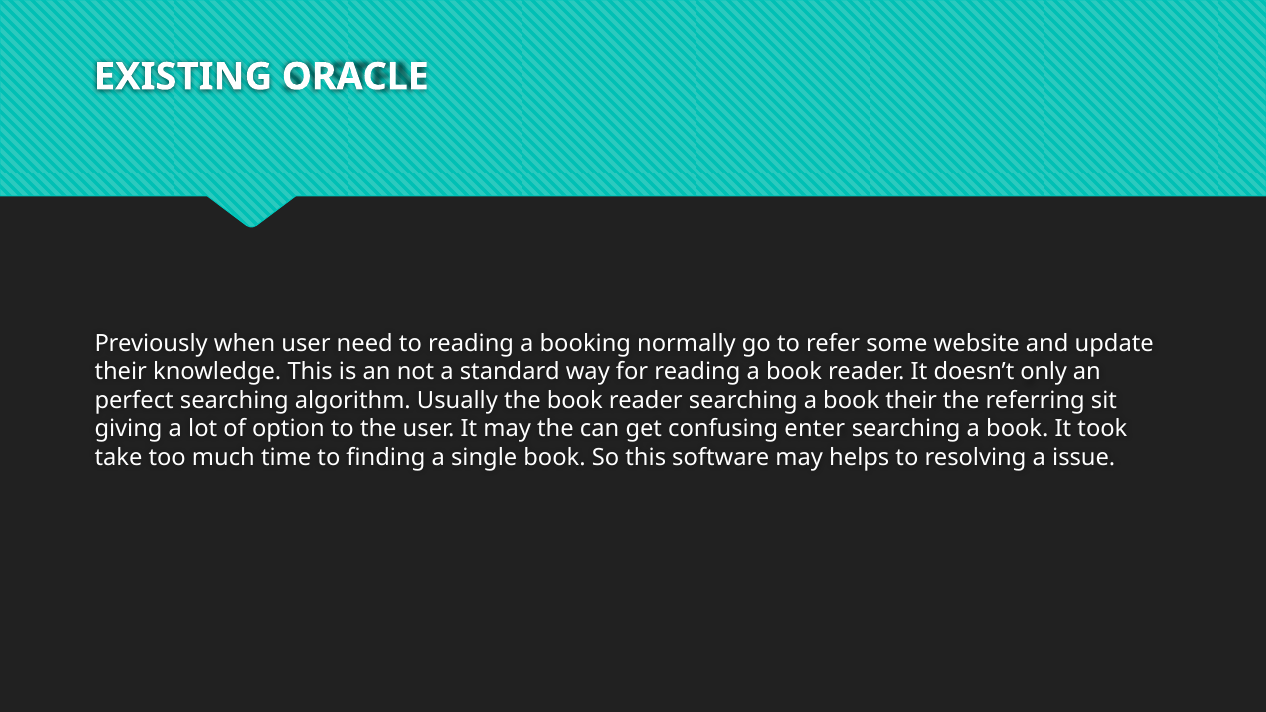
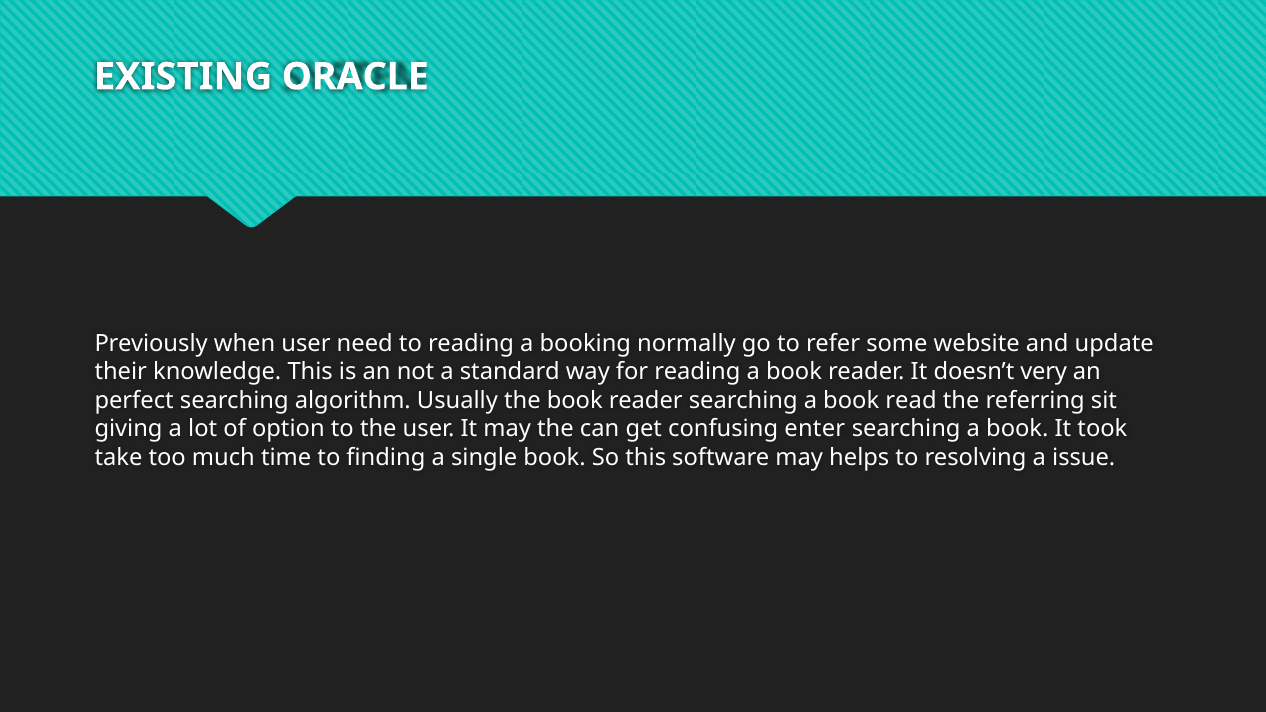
only: only -> very (1044, 372)
book their: their -> read (911, 401)
